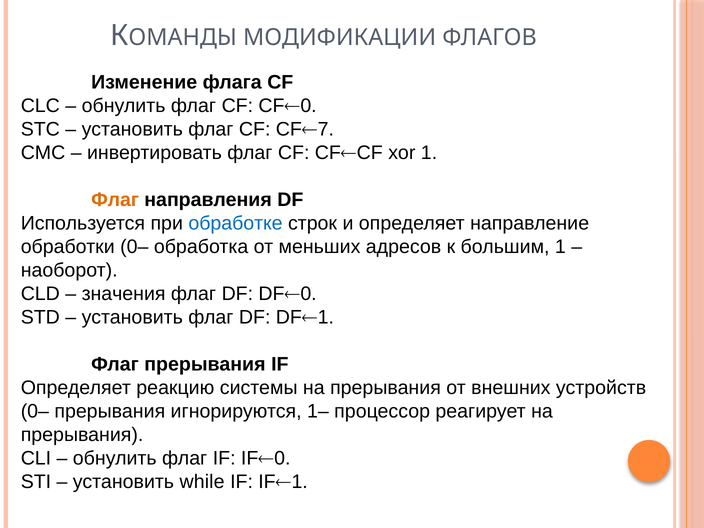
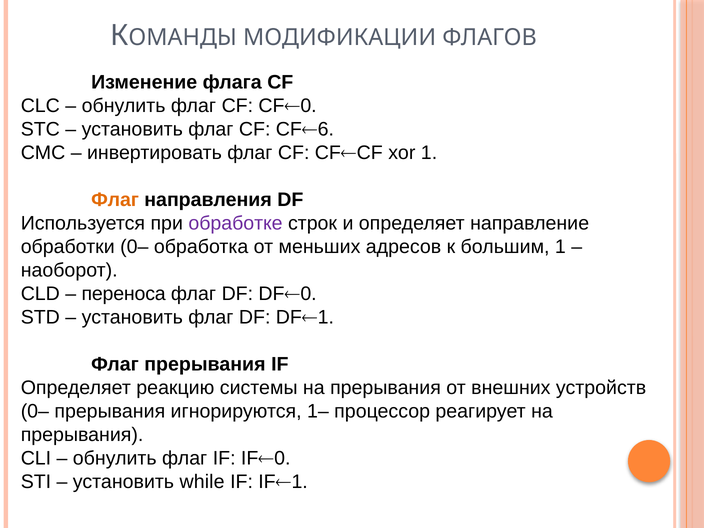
7: 7 -> 6 (326, 129)
обработке colour: blue -> purple (235, 223)
значения: значения -> переноса (124, 294)
